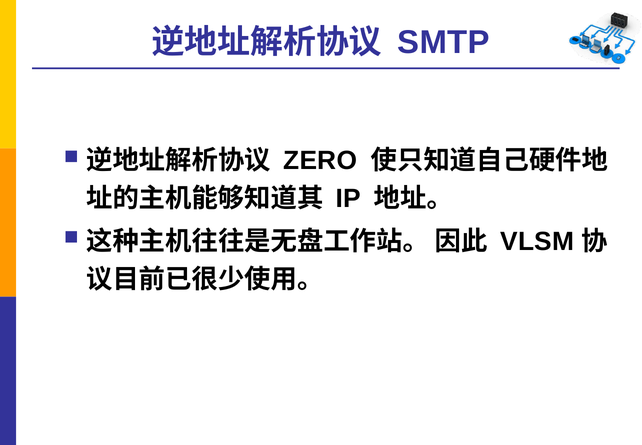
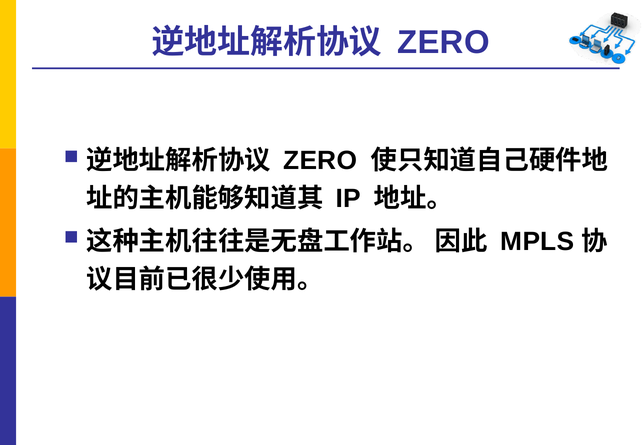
SMTP: SMTP -> ZERO (443, 42)
VLSM: VLSM -> MPLS (537, 241)
